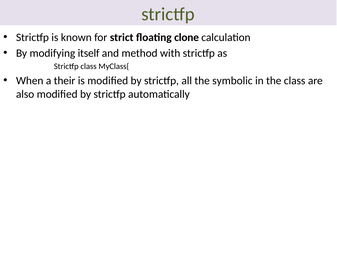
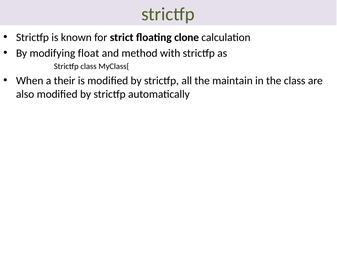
itself: itself -> float (88, 53)
symbolic: symbolic -> maintain (232, 81)
